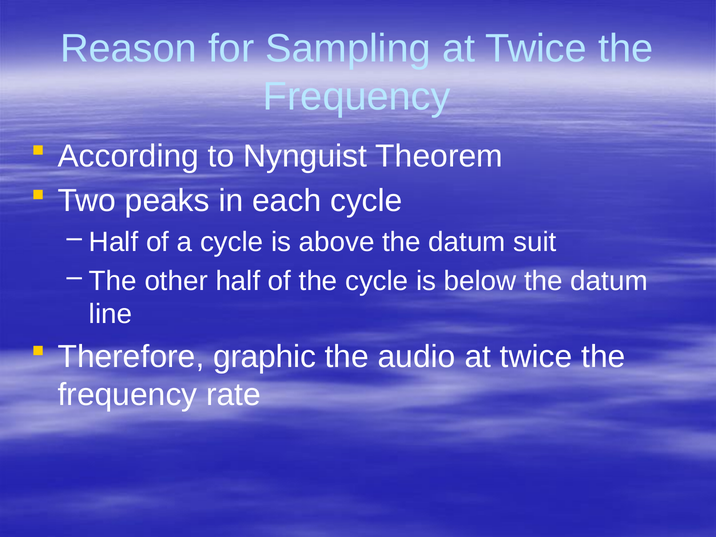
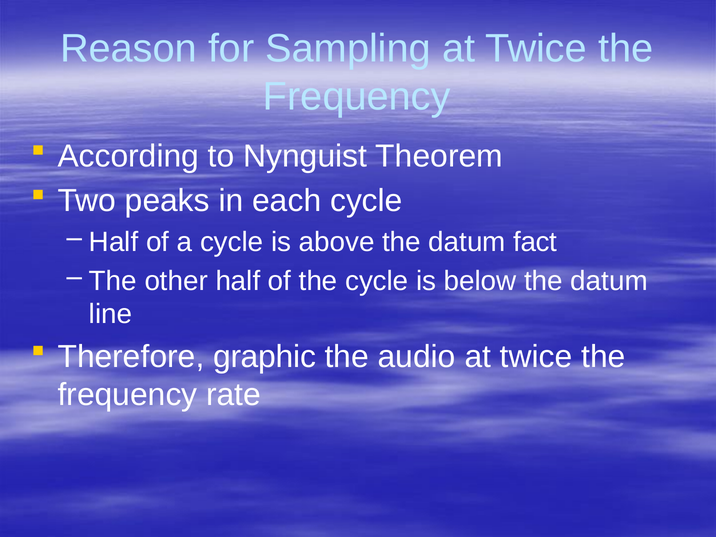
suit: suit -> fact (535, 242)
